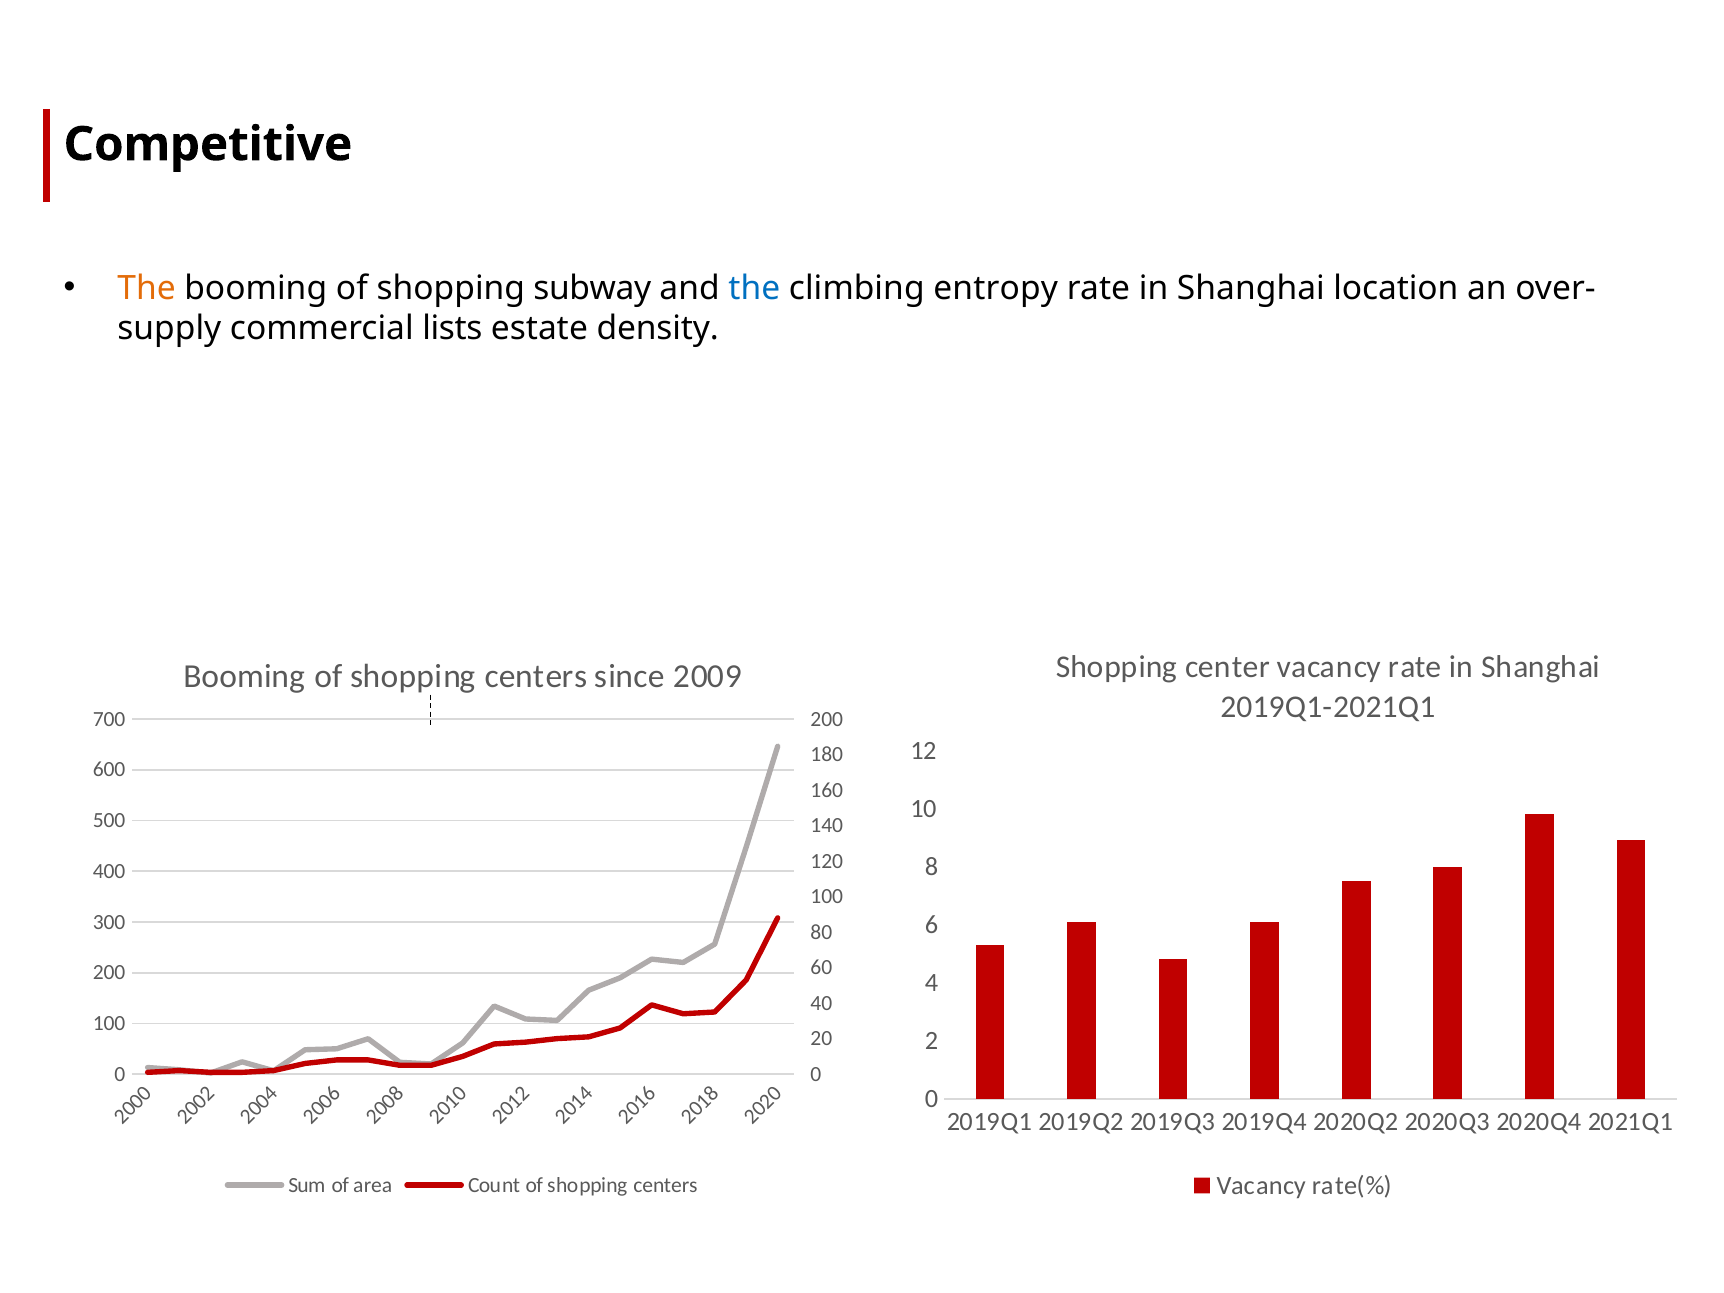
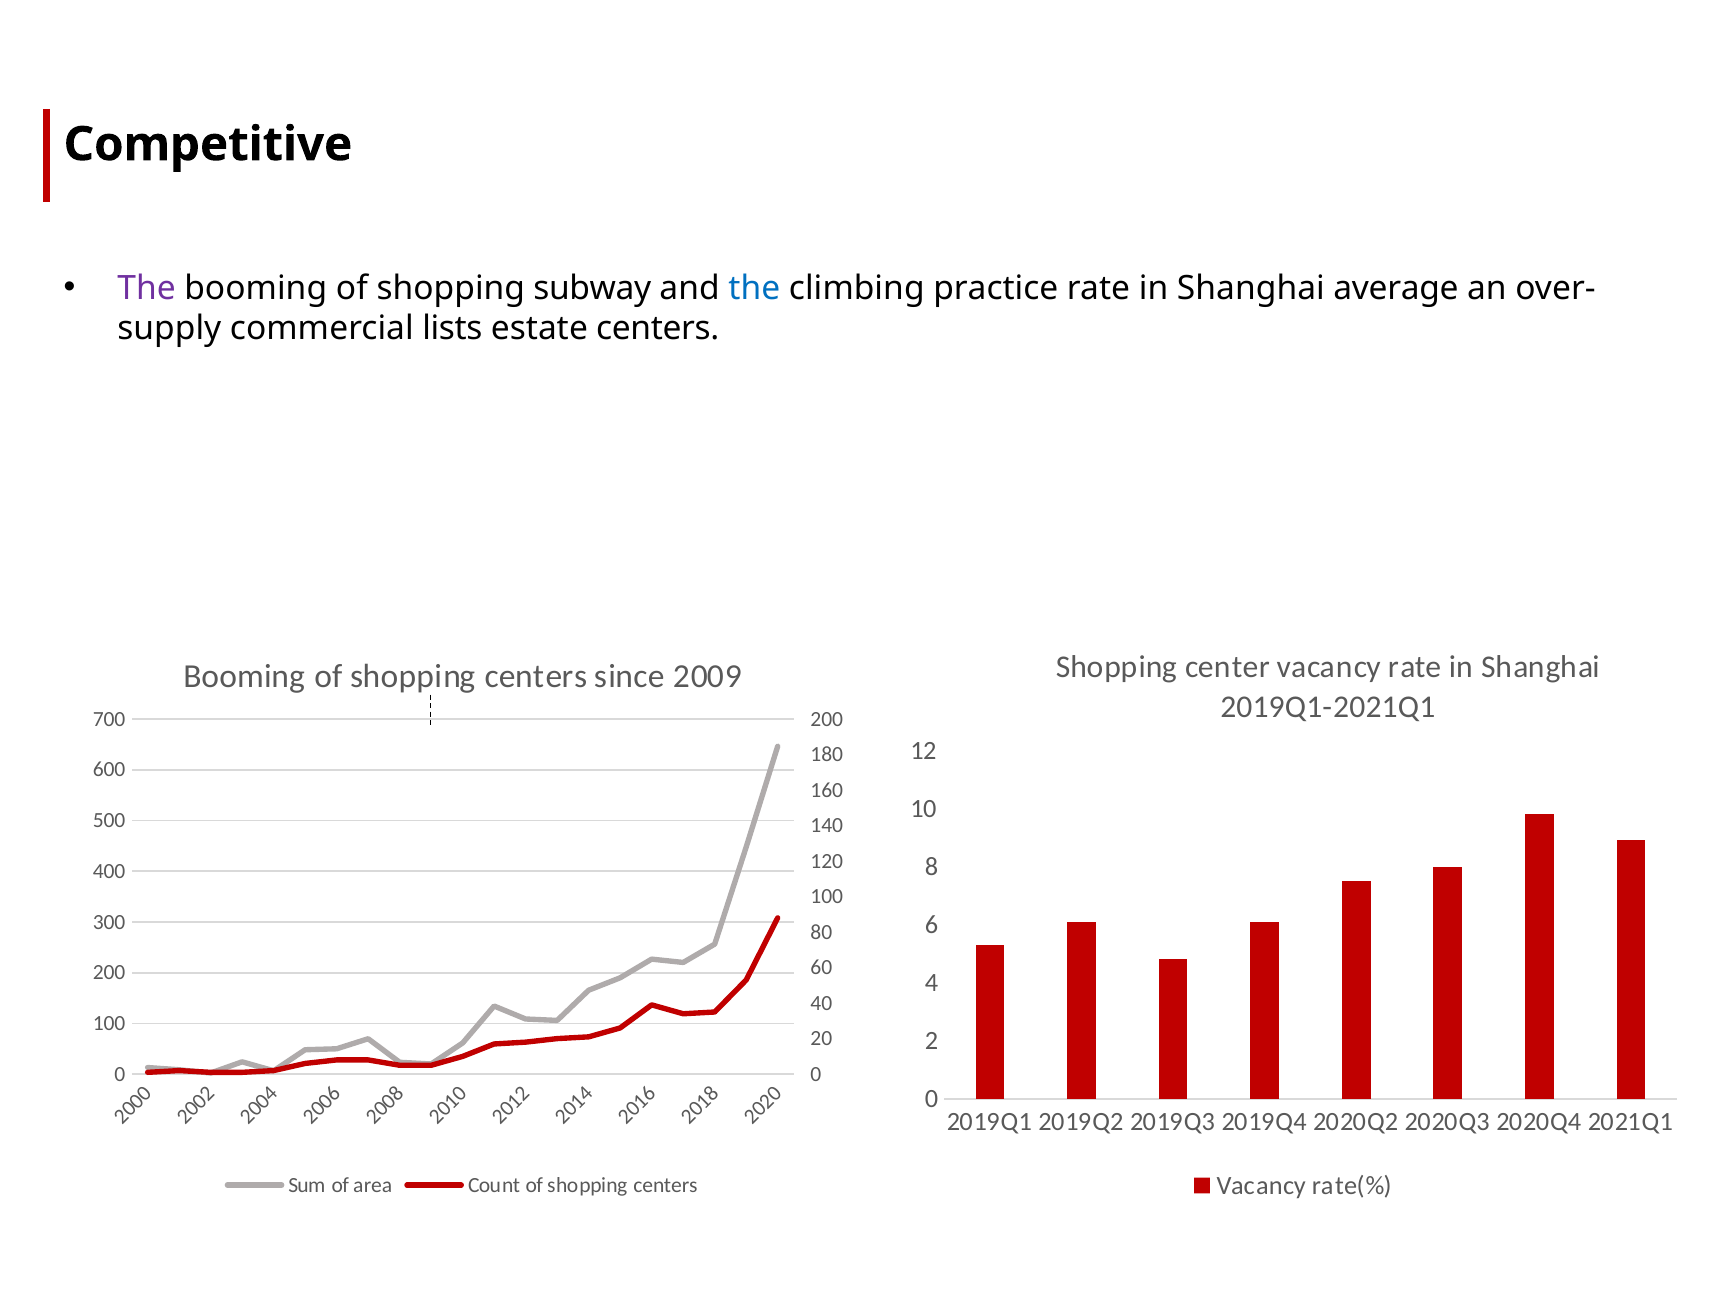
The colour: orange -> purple (147, 288)
entropy: entropy -> practice (996, 288)
location: location -> average (1396, 288)
estate density: density -> centers (658, 329)
